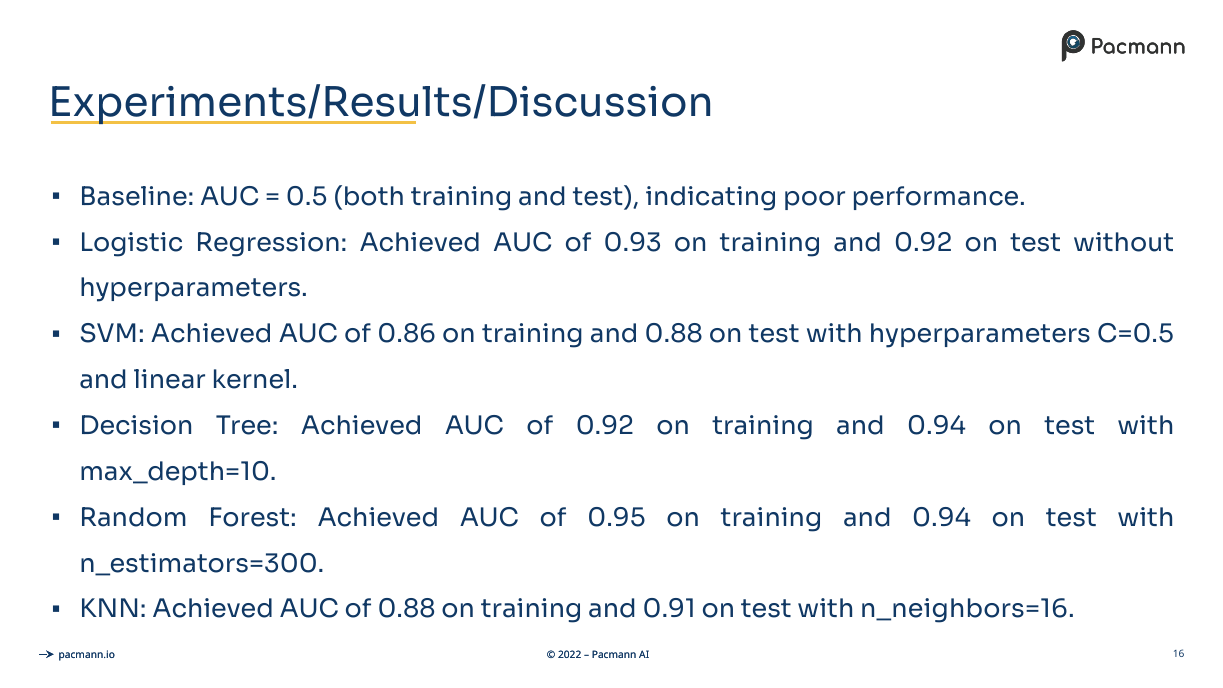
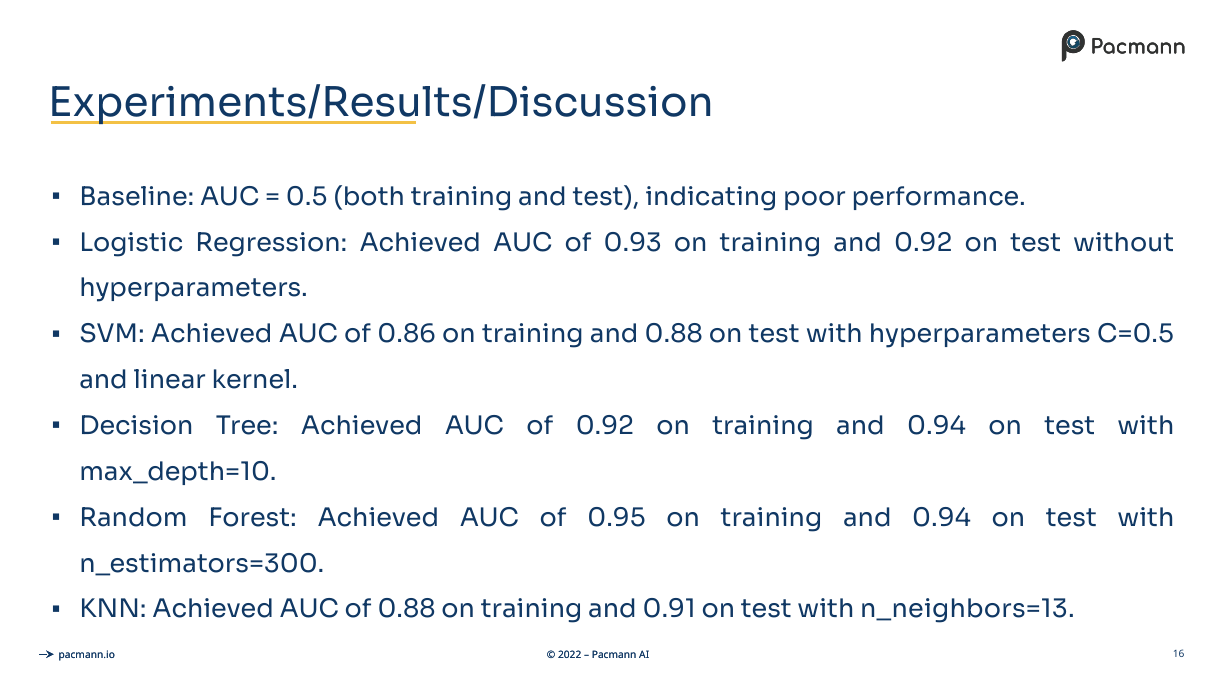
n_neighbors=16: n_neighbors=16 -> n_neighbors=13 (967, 609)
